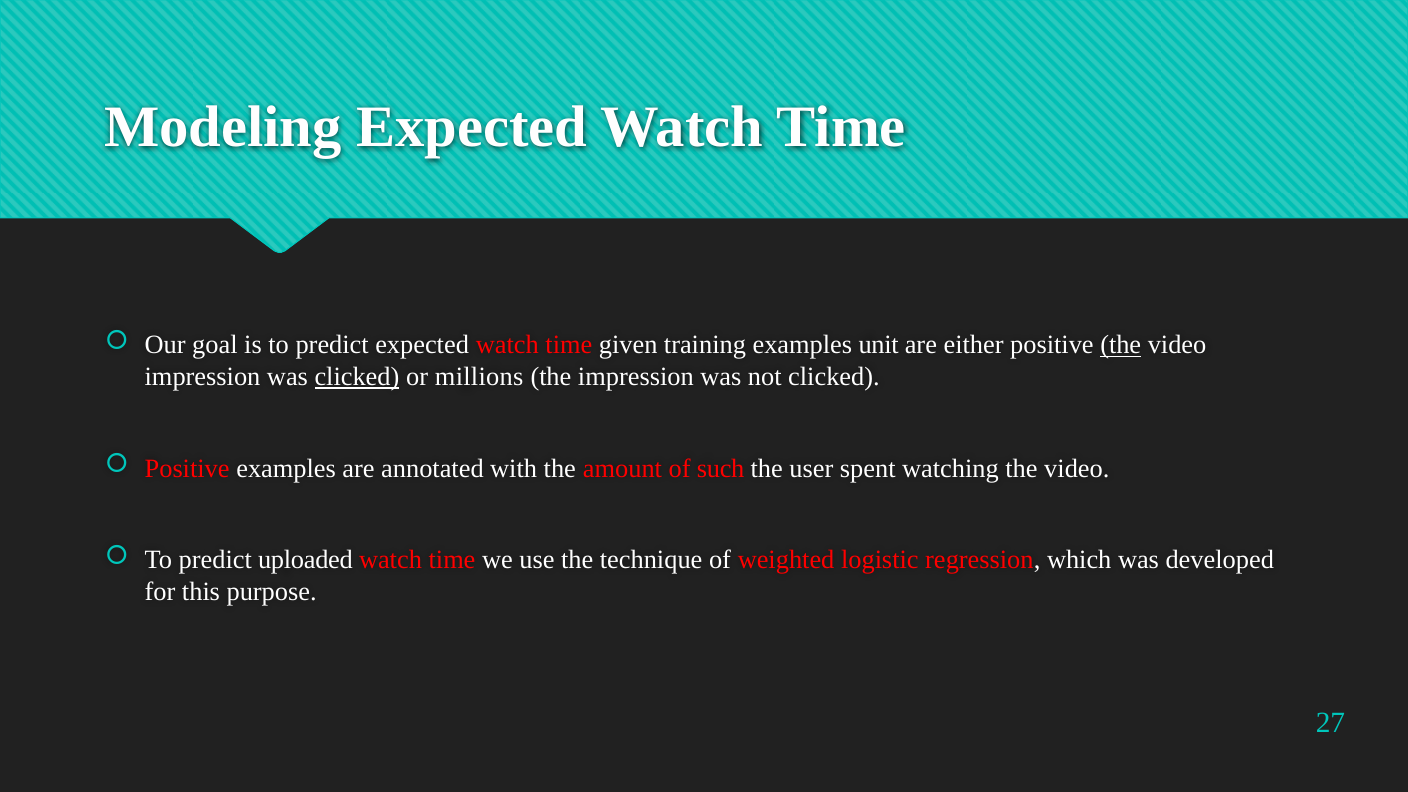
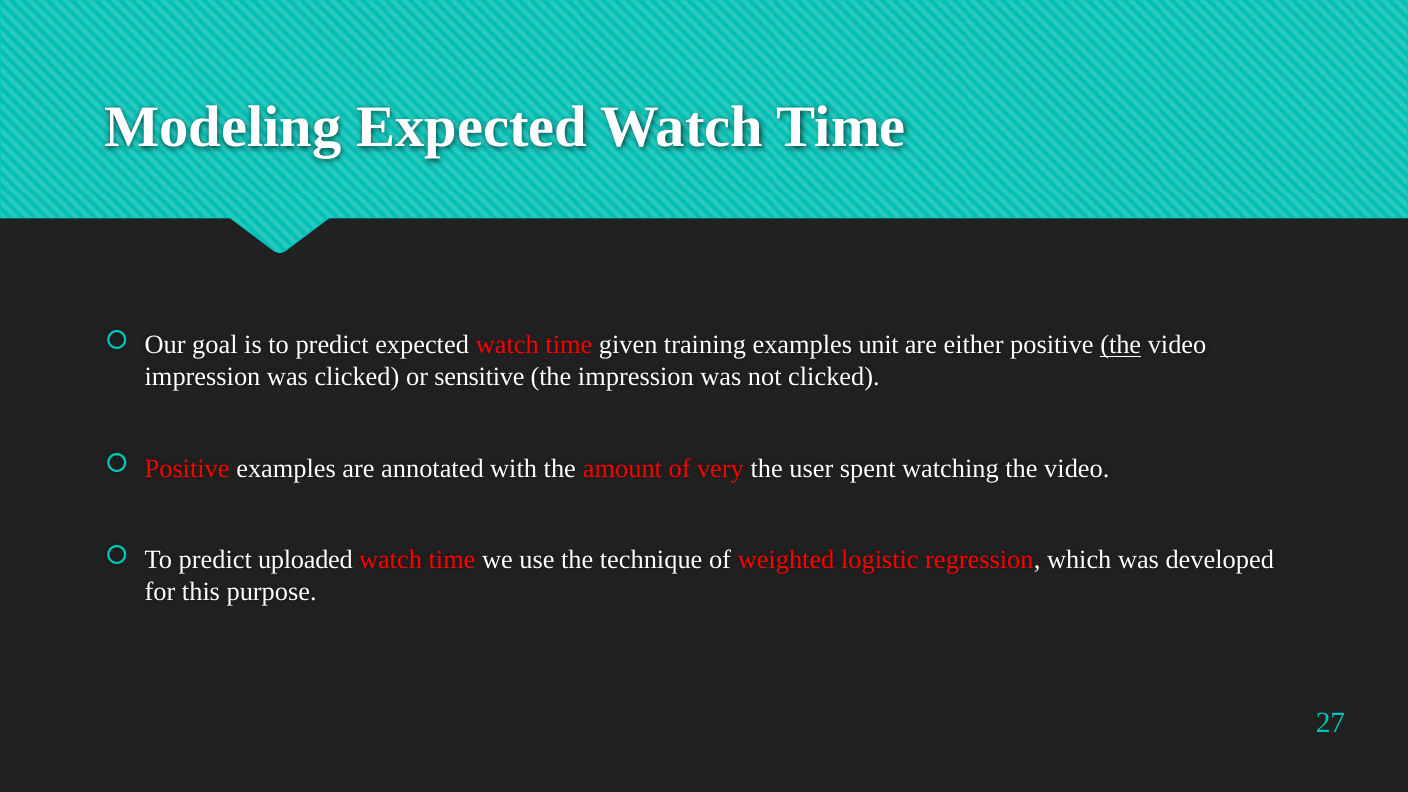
clicked underline: present -> none (357, 377)
millions: millions -> sensitive (479, 377)
such: such -> very (720, 468)
